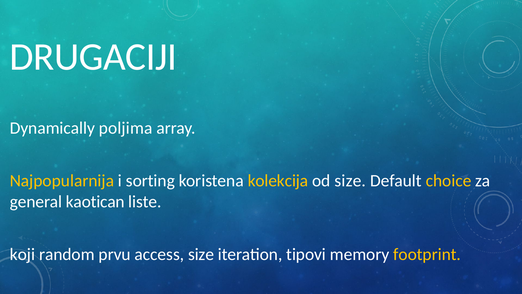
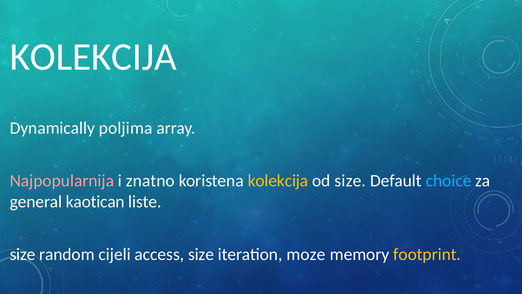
DRUGACIJI: DRUGACIJI -> KOLEKCIJA (93, 57)
Najpopularnija colour: yellow -> pink (62, 181)
sorting: sorting -> znatno (150, 181)
choice colour: yellow -> light blue (449, 181)
koji: koji -> size (23, 254)
prvu: prvu -> cijeli (115, 254)
tipovi: tipovi -> moze (306, 254)
